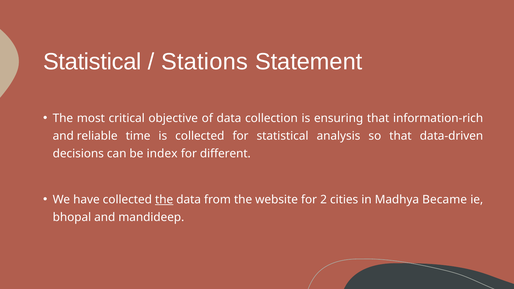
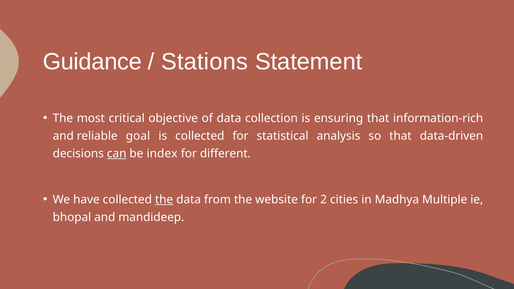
Statistical: Statistical -> Guidance (92, 62)
time: time -> goal (138, 136)
can underline: none -> present (117, 154)
Became: Became -> Multiple (445, 200)
